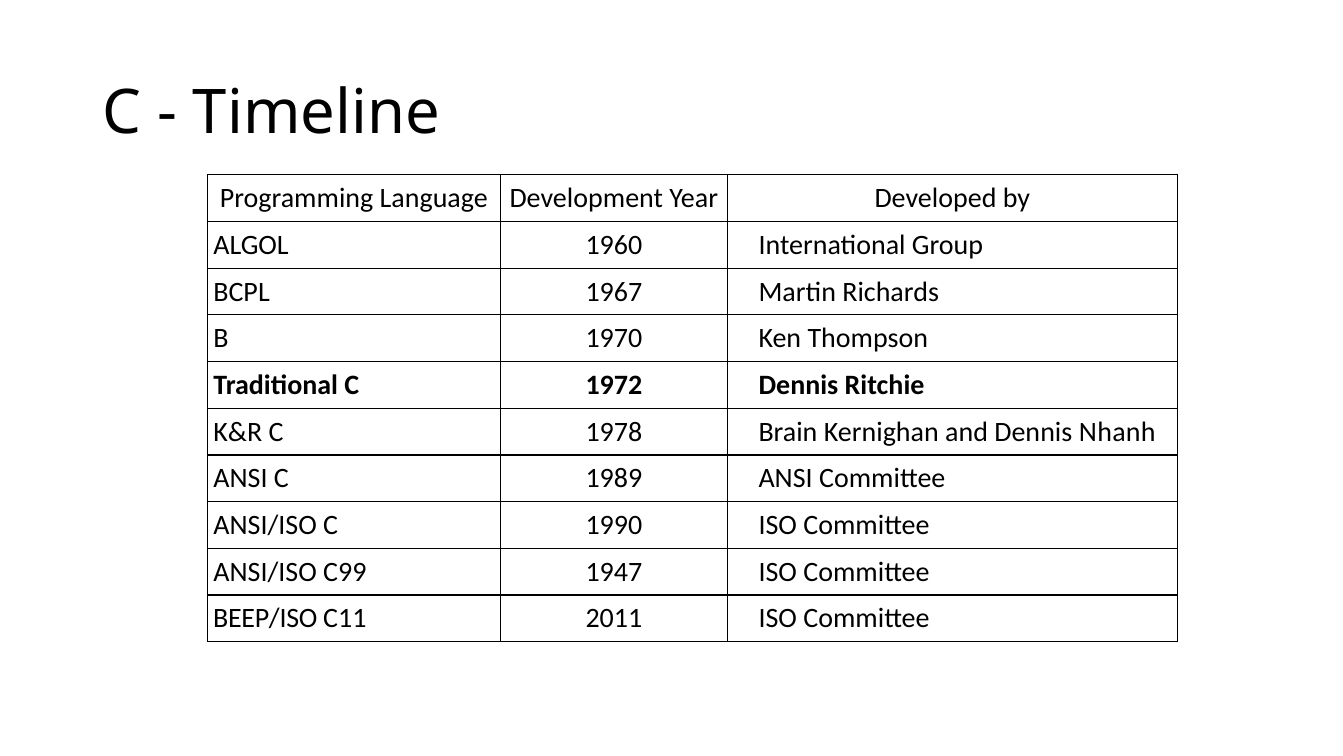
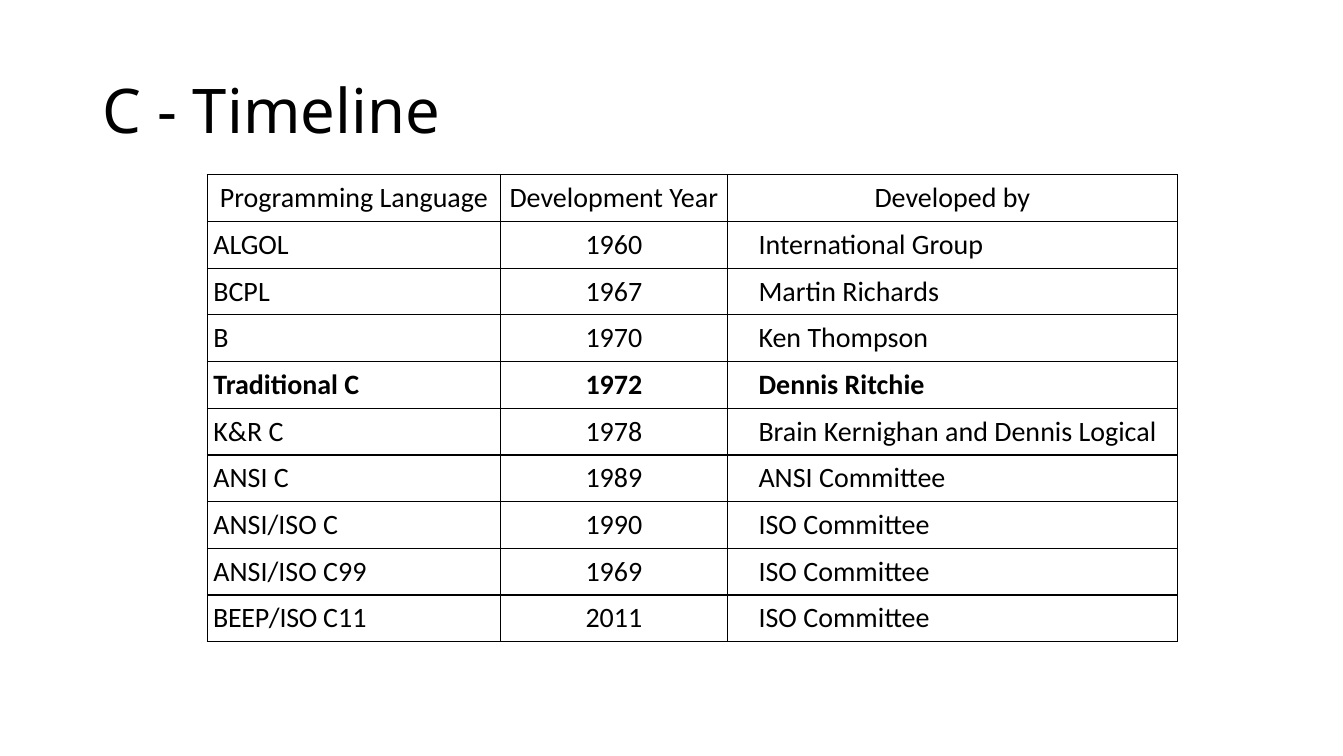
Nhanh: Nhanh -> Logical (1117, 432)
1947: 1947 -> 1969 (614, 572)
